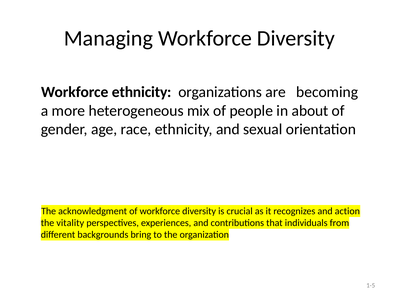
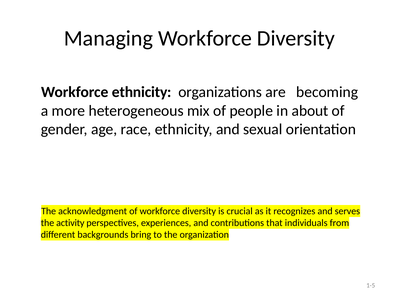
action: action -> serves (347, 211)
vitality: vitality -> activity (70, 223)
